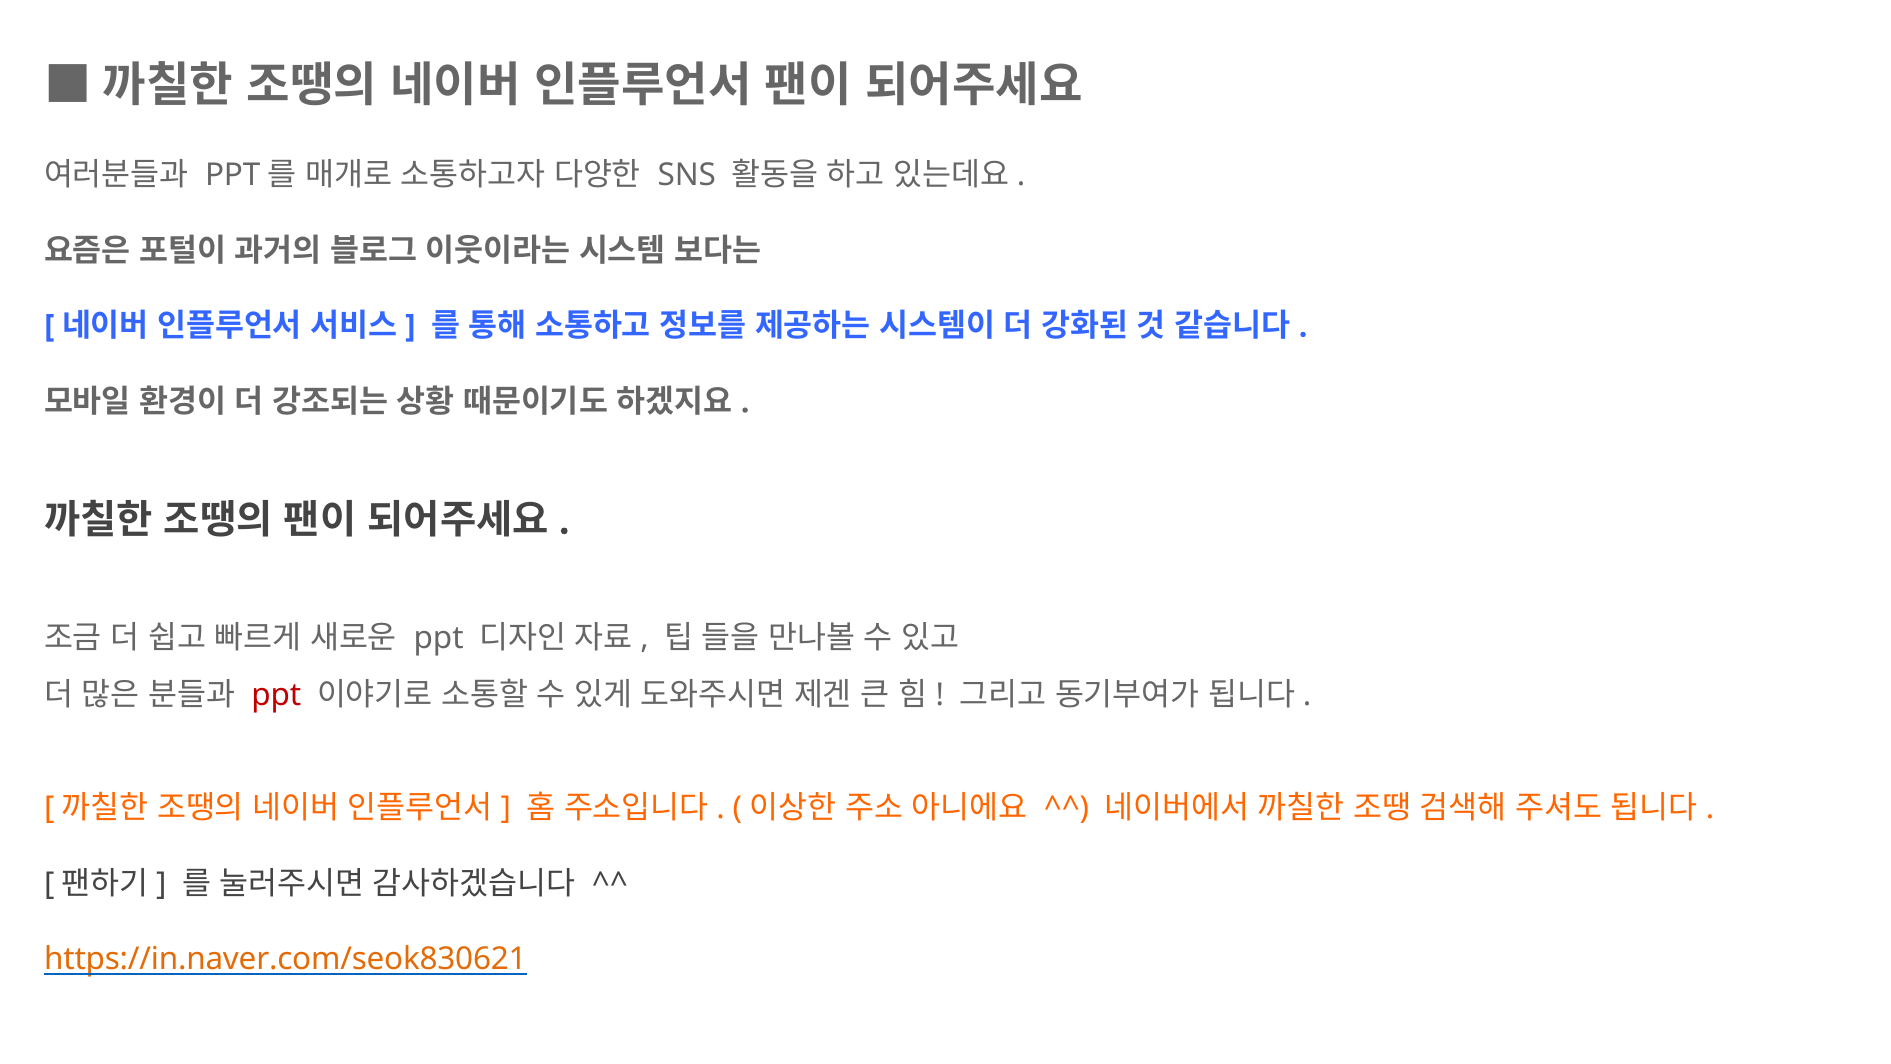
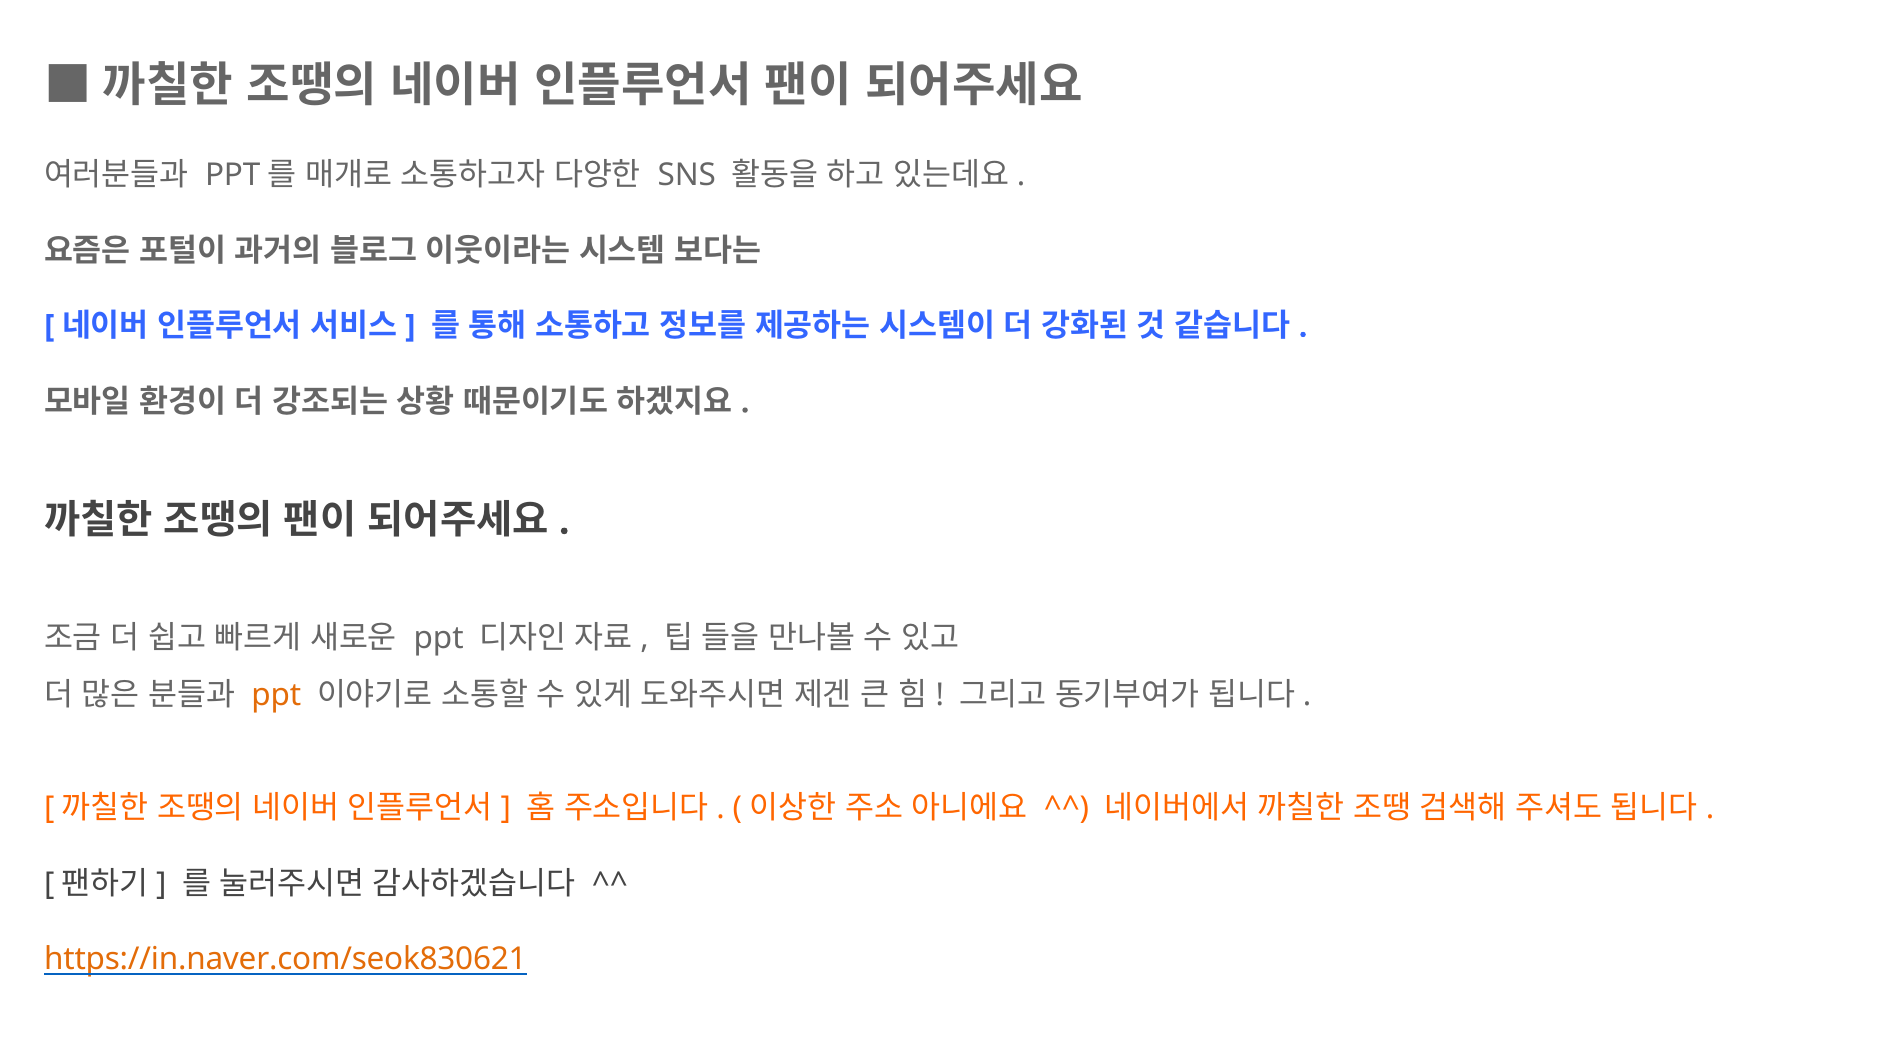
ppt colour: red -> orange (276, 695)
